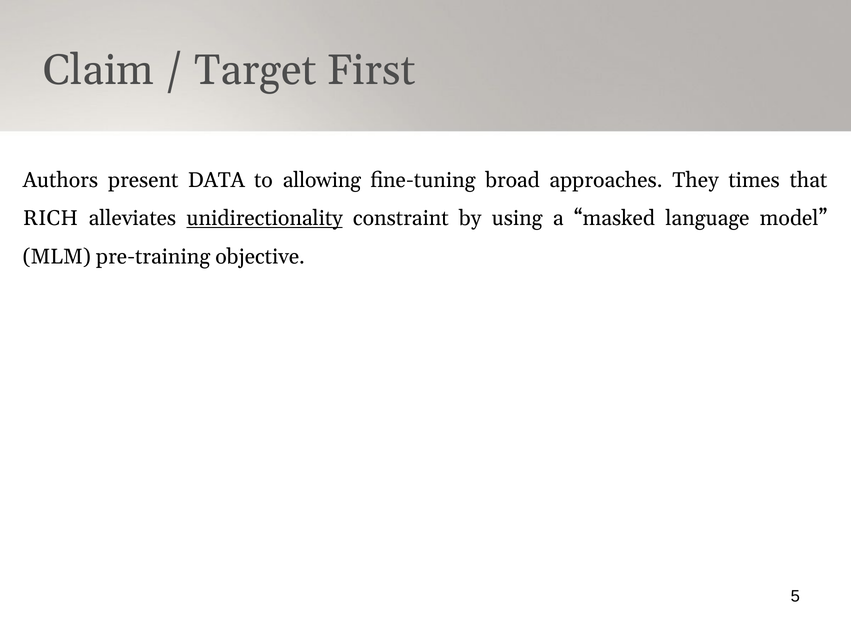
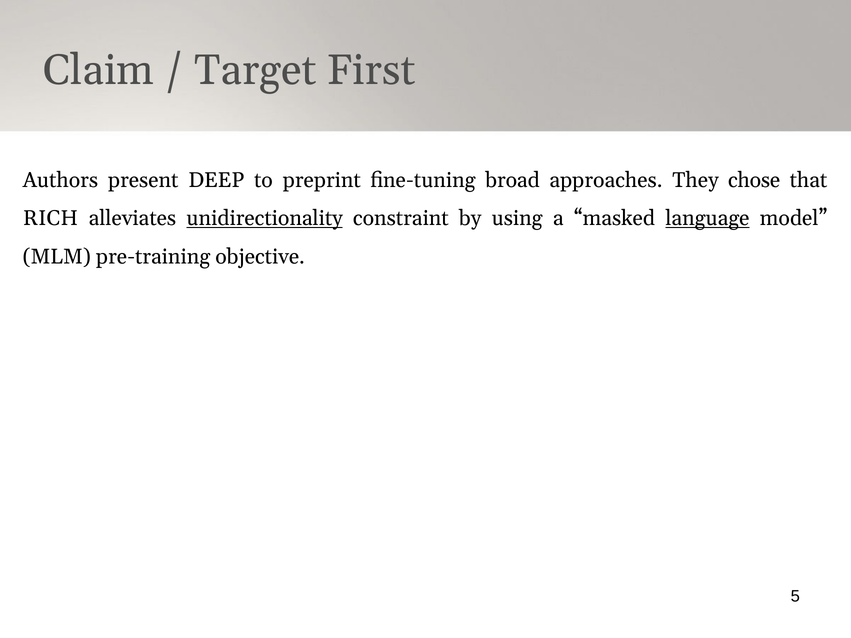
DATA: DATA -> DEEP (216, 180)
allowing: allowing -> preprint (322, 180)
times: times -> chose (754, 180)
language underline: none -> present (707, 218)
